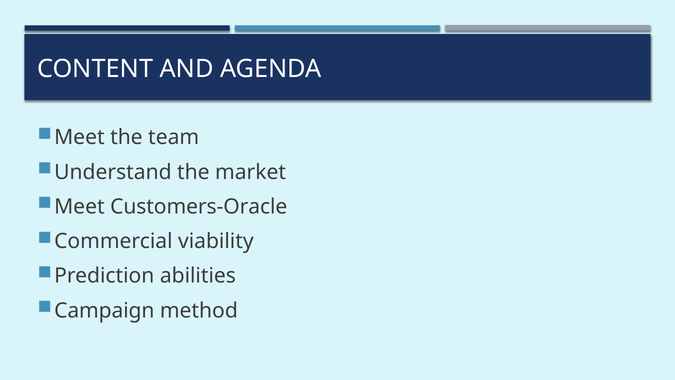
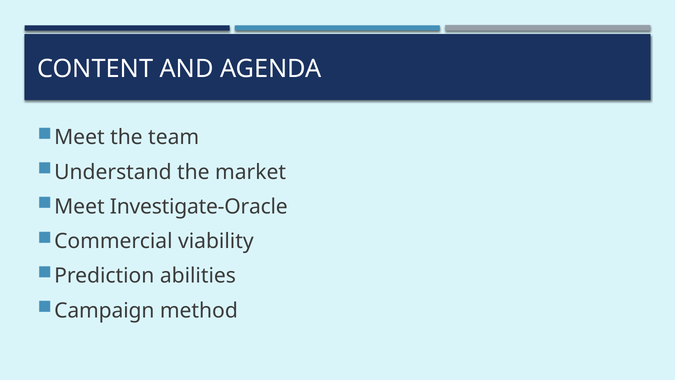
Customers-Oracle: Customers-Oracle -> Investigate-Oracle (199, 207)
